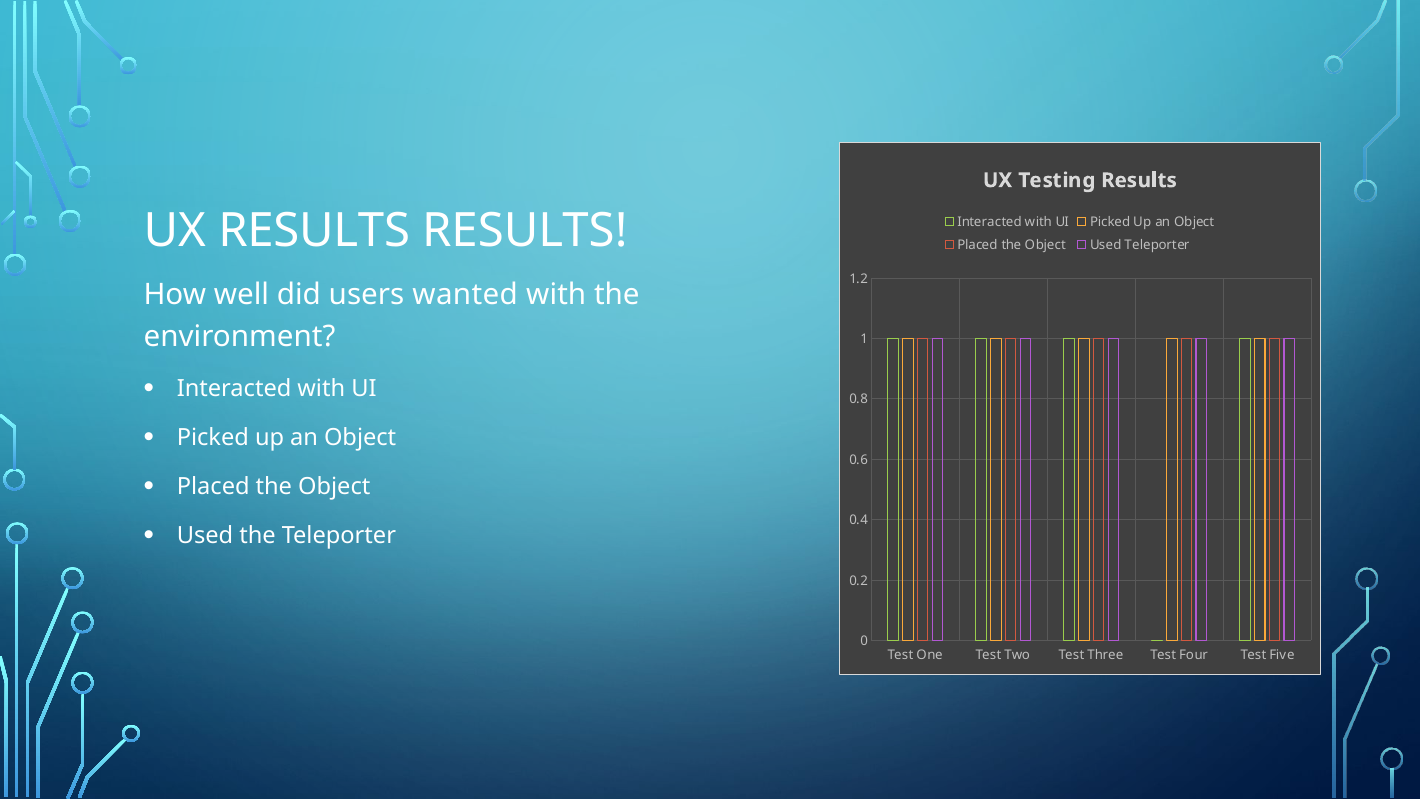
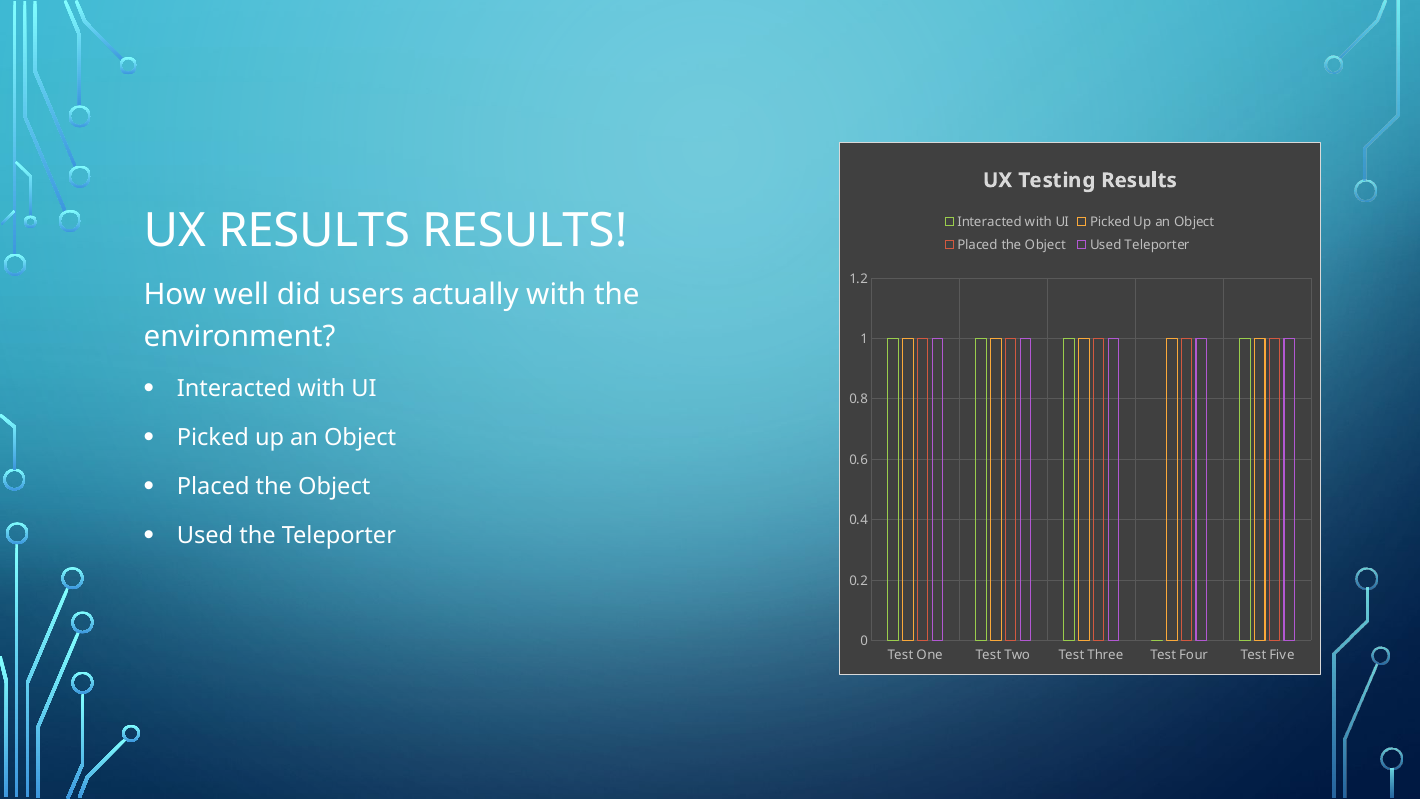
wanted: wanted -> actually (465, 294)
